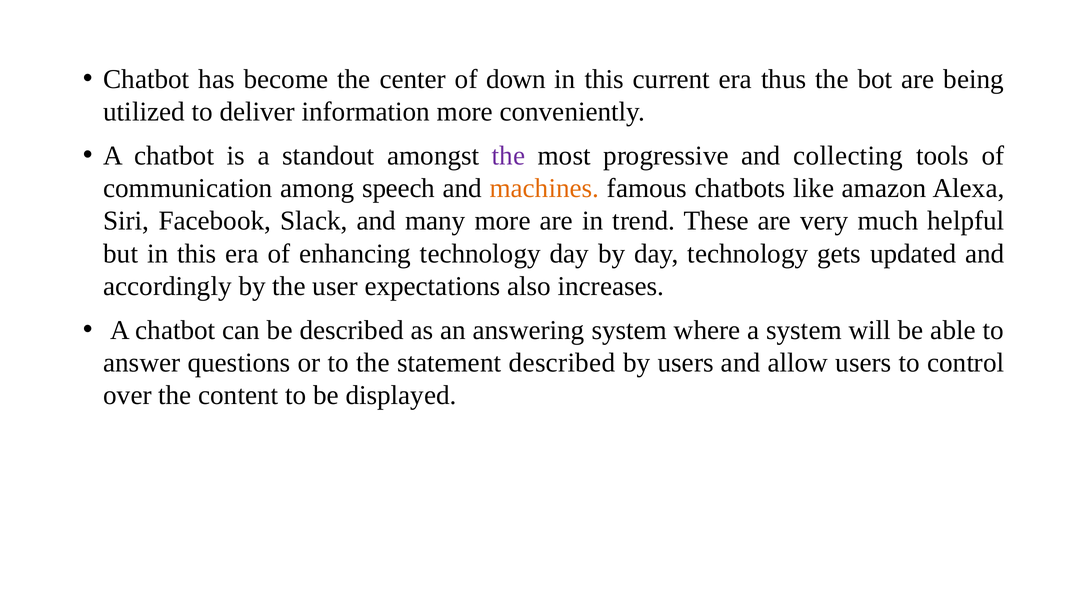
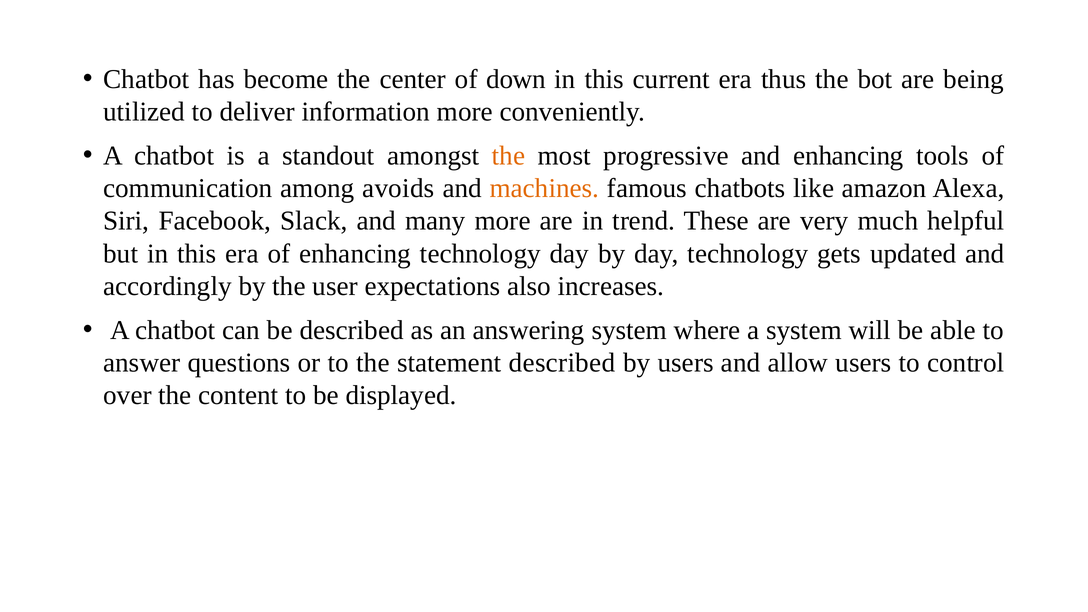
the colour: purple -> orange (509, 156)
and collecting: collecting -> enhancing (848, 156)
speech: speech -> avoids (398, 188)
